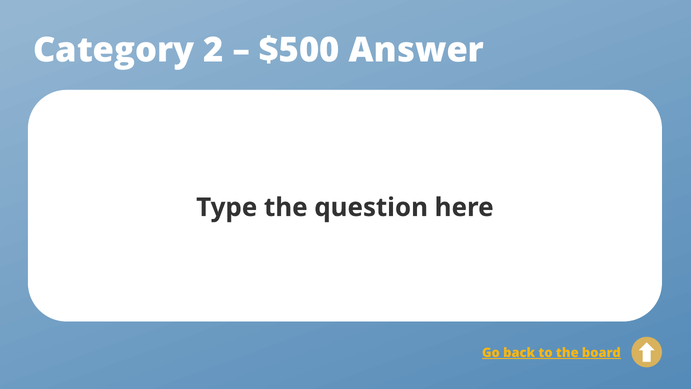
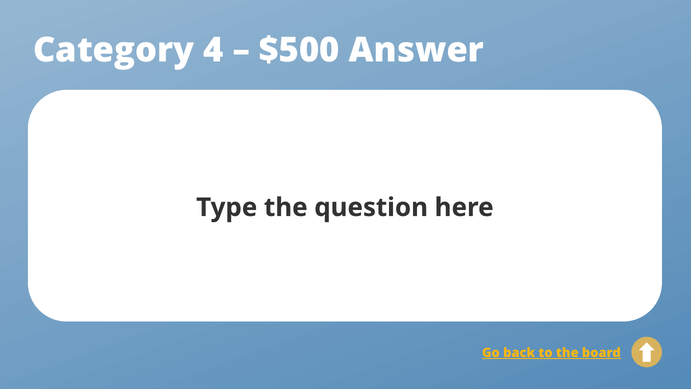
2: 2 -> 4 (213, 50)
